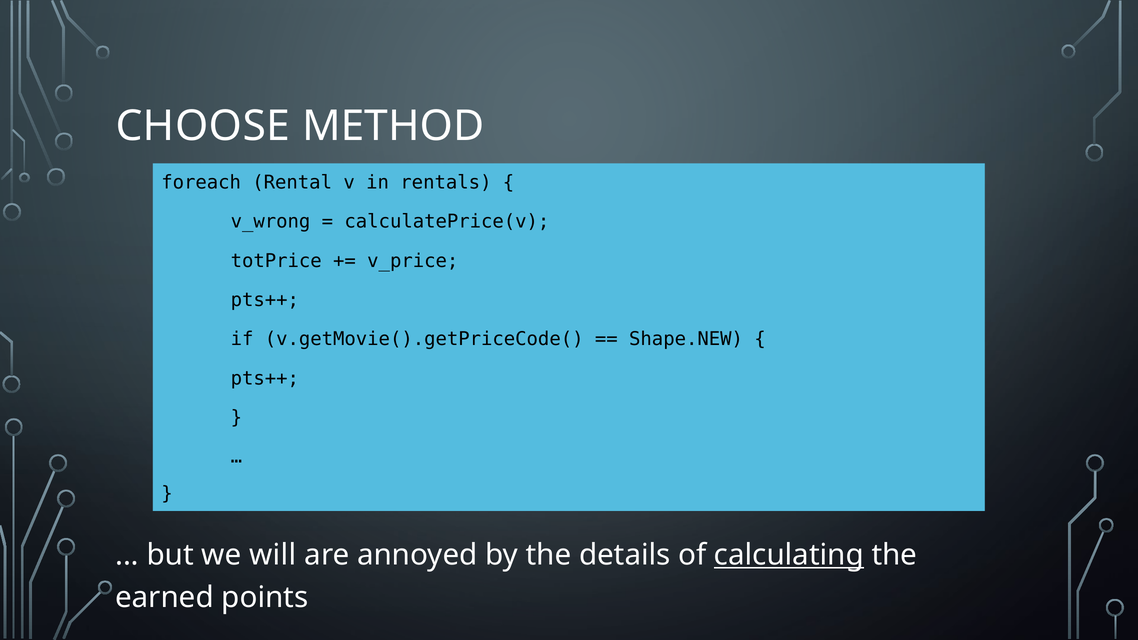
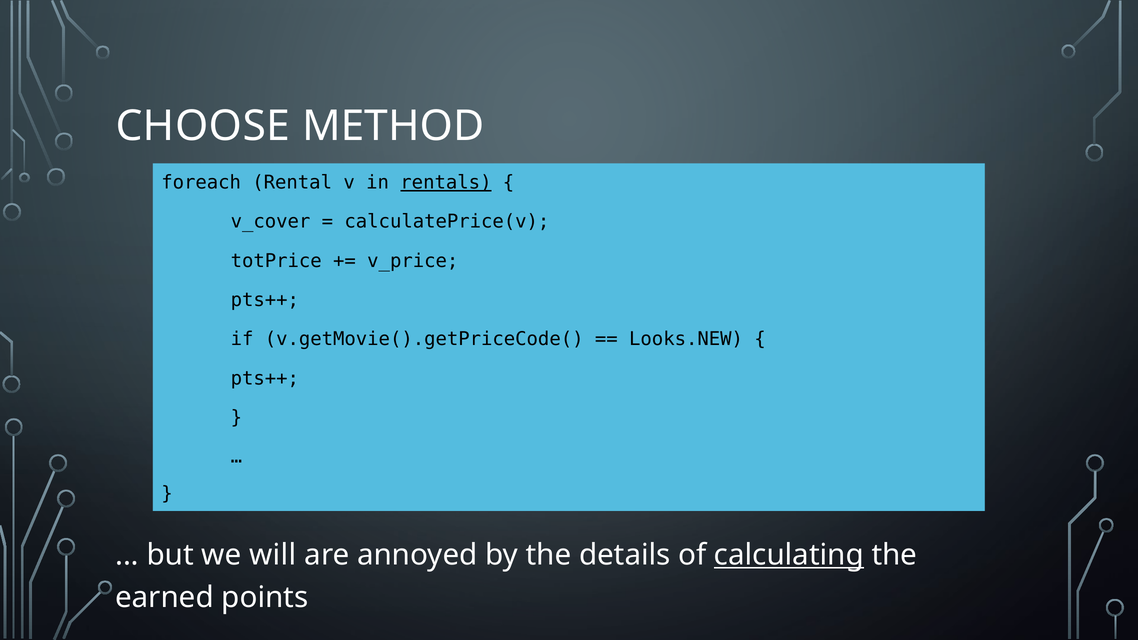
rentals underline: none -> present (446, 183)
v_wrong: v_wrong -> v_cover (270, 222)
Shape.NEW: Shape.NEW -> Looks.NEW (686, 339)
